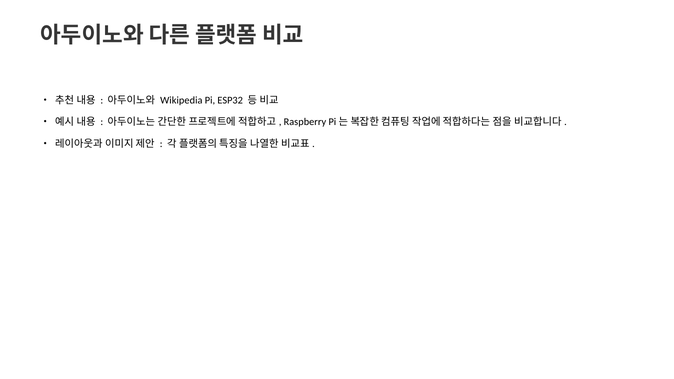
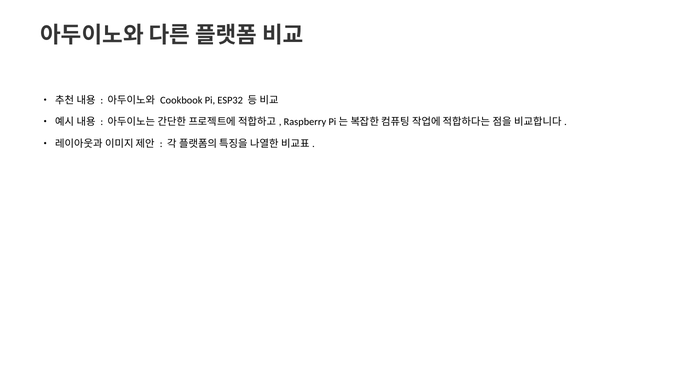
Wikipedia: Wikipedia -> Cookbook (181, 100)
